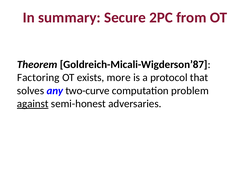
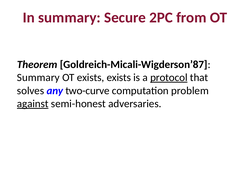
Factoring: Factoring -> Summary (38, 78)
exists more: more -> exists (119, 78)
protocol underline: none -> present (169, 78)
